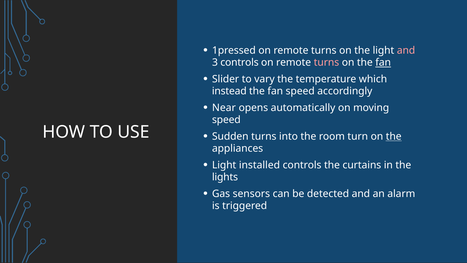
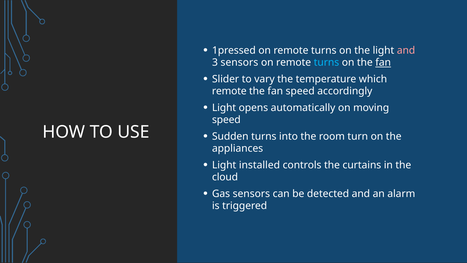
3 controls: controls -> sensors (239, 62)
turns colour: pink -> light blue (326, 62)
instead: instead -> remote (229, 91)
Near: Near -> Light (224, 108)
the underline: present -> none (394, 136)
lights: lights -> cloud (225, 177)
